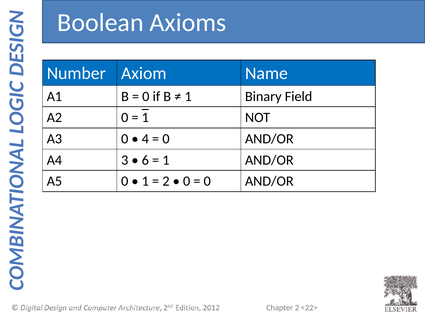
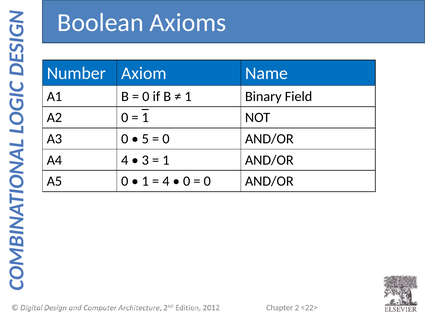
4: 4 -> 5 (145, 139)
A4 3: 3 -> 4 (125, 160)
6: 6 -> 3 (145, 160)
2: 2 -> 4 (166, 182)
